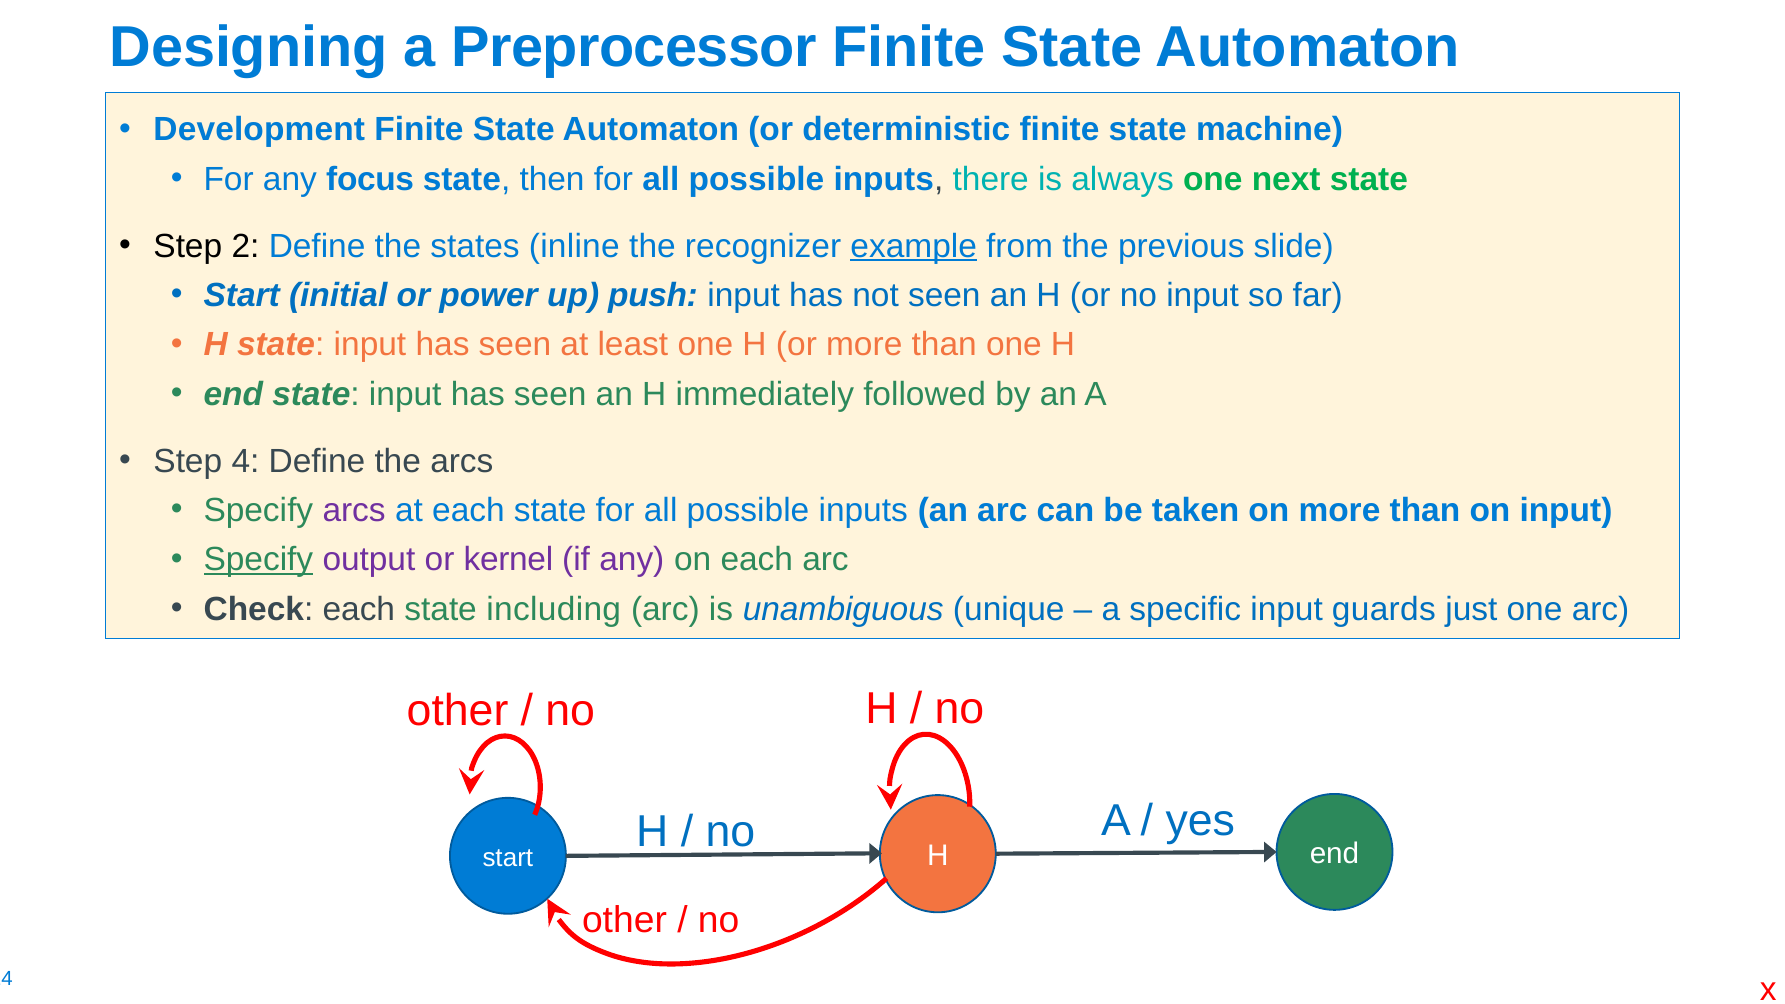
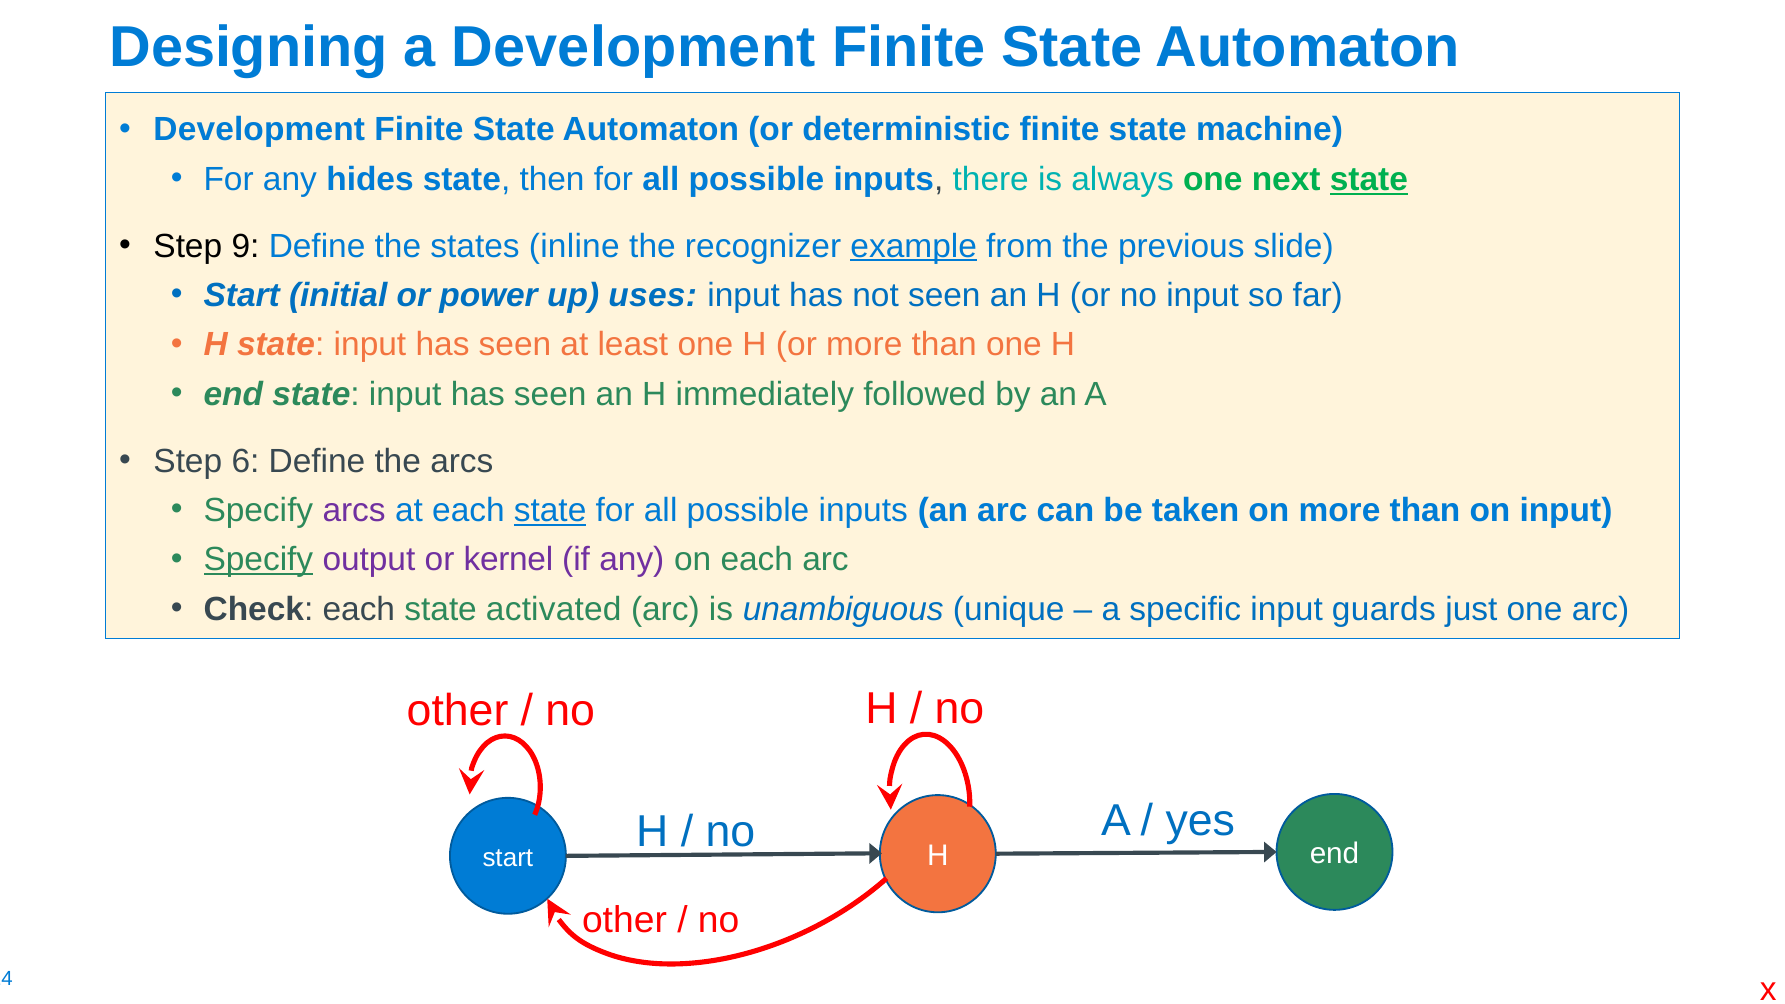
a Preprocessor: Preprocessor -> Development (634, 48)
focus: focus -> hides (370, 179)
state underline: none -> present (1369, 179)
2: 2 -> 9 (245, 246)
push: push -> uses (653, 295)
4: 4 -> 6 (245, 461)
state underline: none -> present (550, 511)
including: including -> activated (554, 609)
